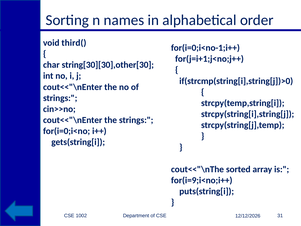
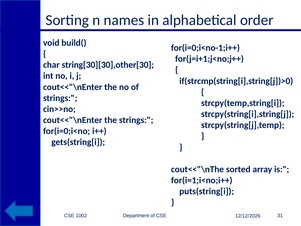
third(: third( -> build( (74, 43)
for(i=9;i<no;i++: for(i=9;i<no;i++ -> for(i=1;i<no;i++ (202, 180)
